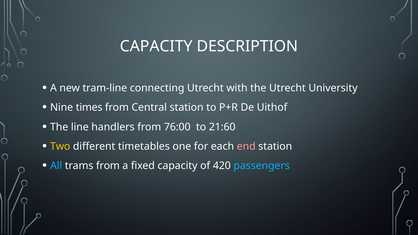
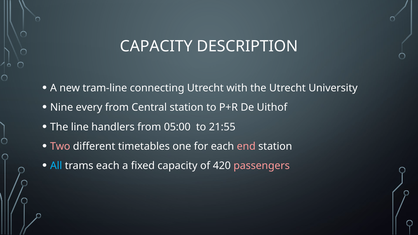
times: times -> every (89, 108)
76:00: 76:00 -> 05:00 (177, 127)
21:60: 21:60 -> 21:55 (222, 127)
Two colour: yellow -> pink (60, 146)
trams from: from -> each (108, 166)
passengers colour: light blue -> pink (262, 166)
